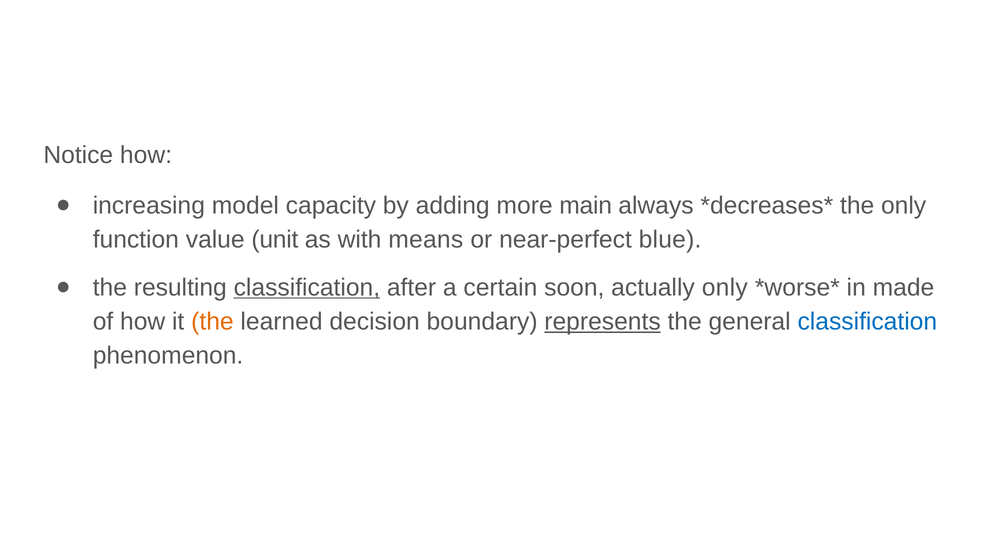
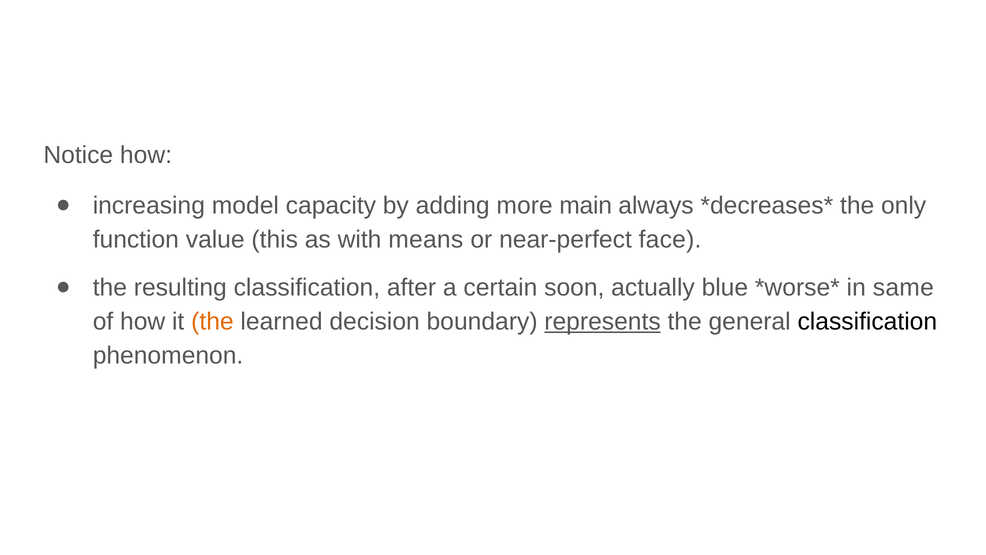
unit: unit -> this (275, 239)
blue: blue -> face (670, 239)
classification underline: present -> none (307, 287)
actually only: only -> blue (725, 287)
made: made -> same (903, 287)
classification colour: blue -> black (867, 321)
